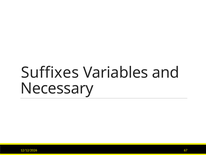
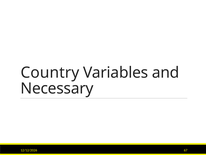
Suffixes: Suffixes -> Country (50, 72)
